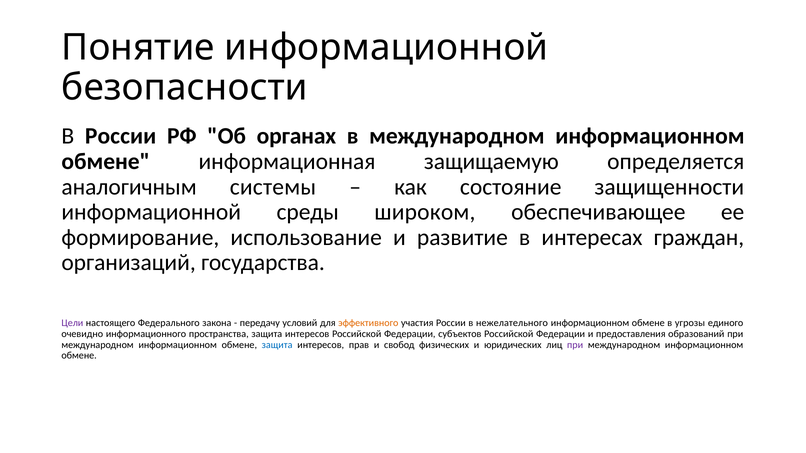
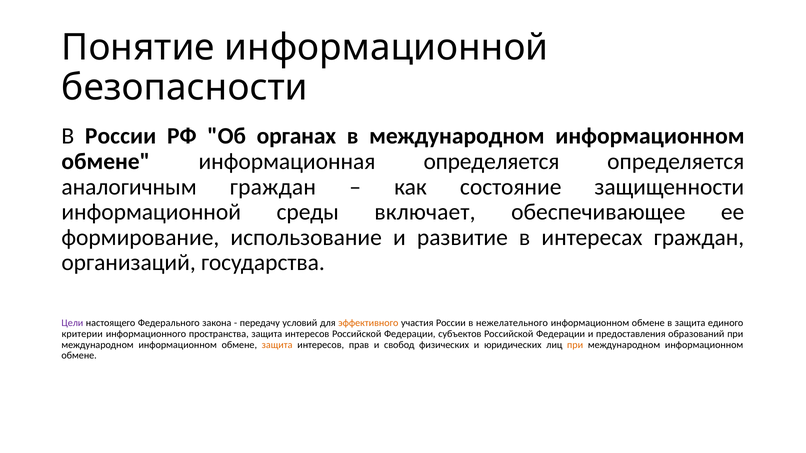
информационная защищаемую: защищаемую -> определяется (491, 162)
аналогичным системы: системы -> граждан (273, 187)
широком: широком -> включает (425, 212)
в угрозы: угрозы -> защита (690, 323)
очевидно: очевидно -> критерии (82, 334)
защита colour: blue -> orange (277, 345)
при colour: purple -> orange (575, 345)
